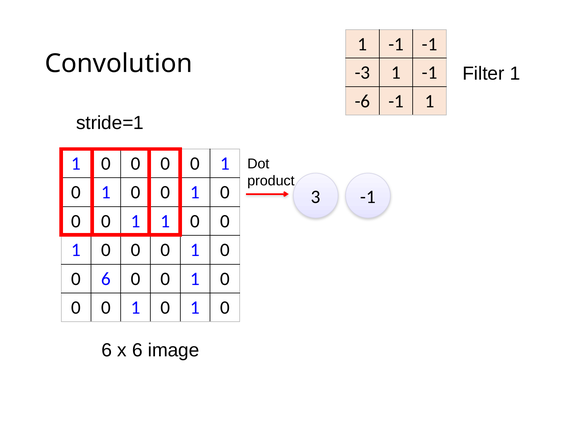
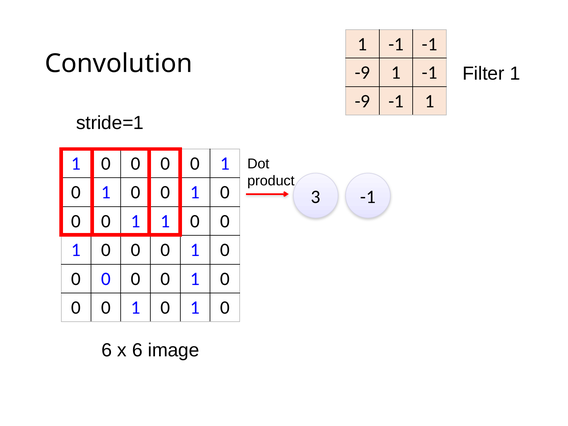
-3: -3 -> -9 (362, 73)
-6: -6 -> -9 (362, 101)
6: 6 -> 0 (106, 279)
